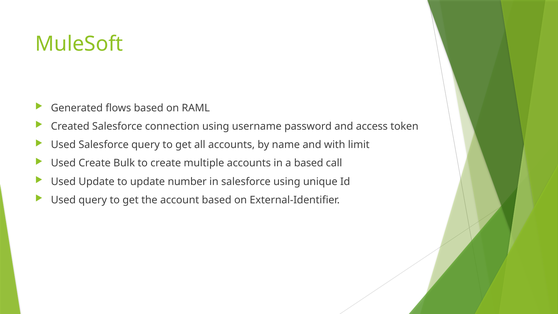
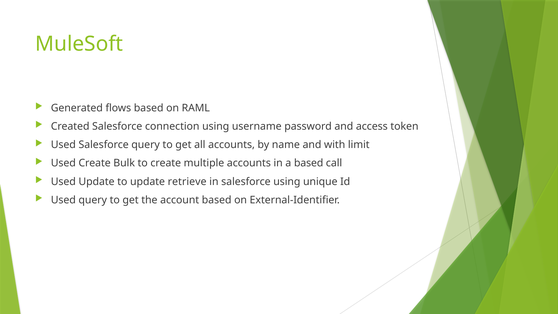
number: number -> retrieve (187, 181)
